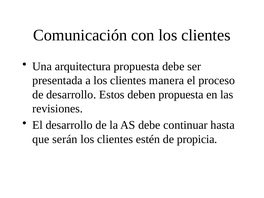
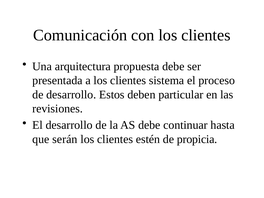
manera: manera -> sistema (167, 80)
deben propuesta: propuesta -> particular (181, 95)
